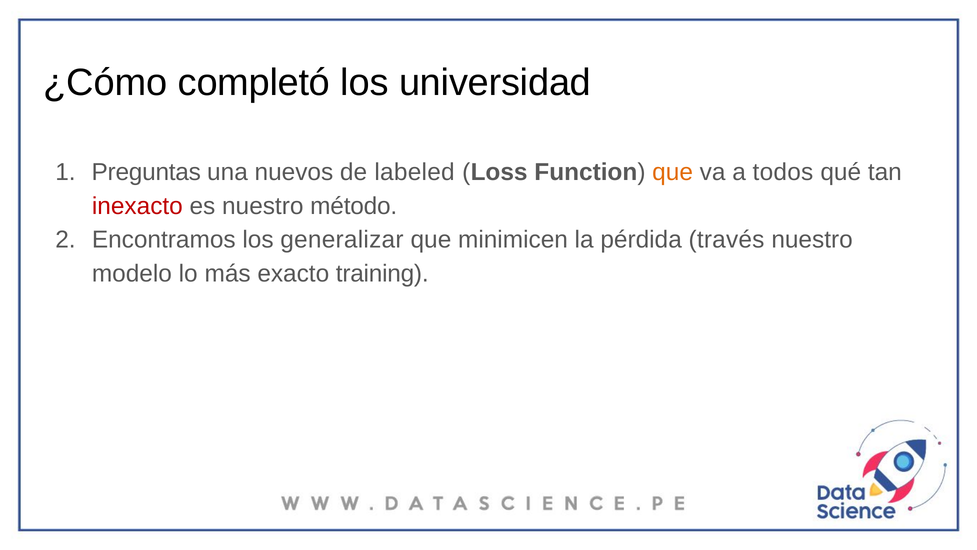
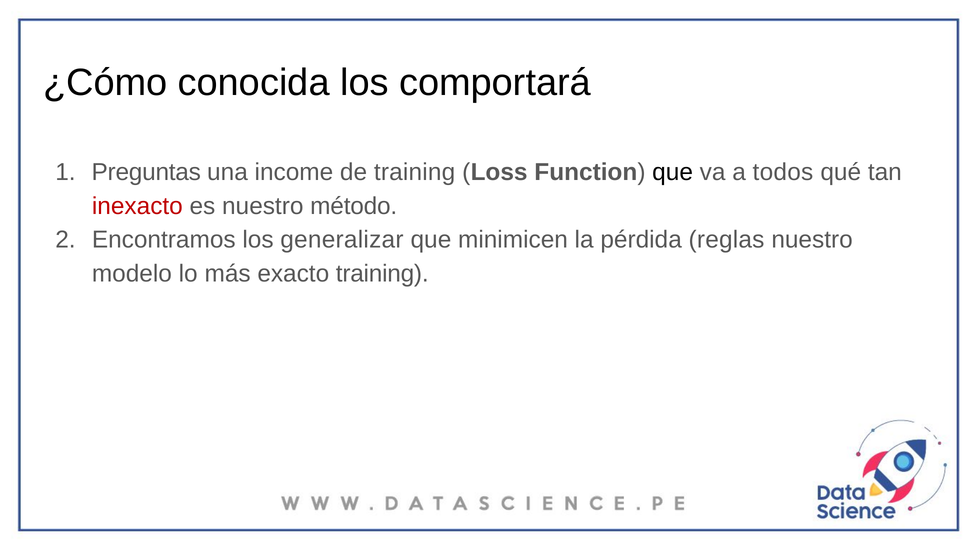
completó: completó -> conocida (254, 83)
universidad: universidad -> comportará (495, 83)
nuevos: nuevos -> income (294, 172)
de labeled: labeled -> training (415, 172)
que colour: orange -> black (673, 172)
través: través -> reglas (727, 240)
